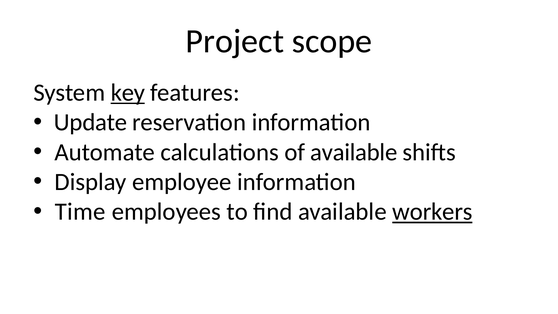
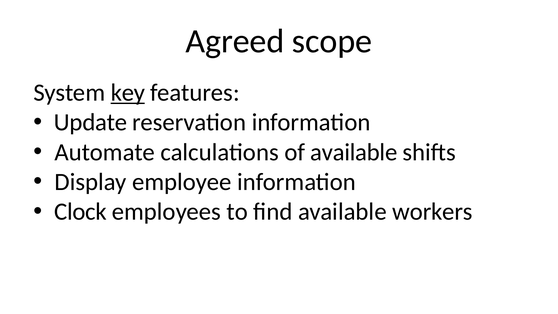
Project: Project -> Agreed (235, 41)
Time: Time -> Clock (80, 212)
workers underline: present -> none (432, 212)
